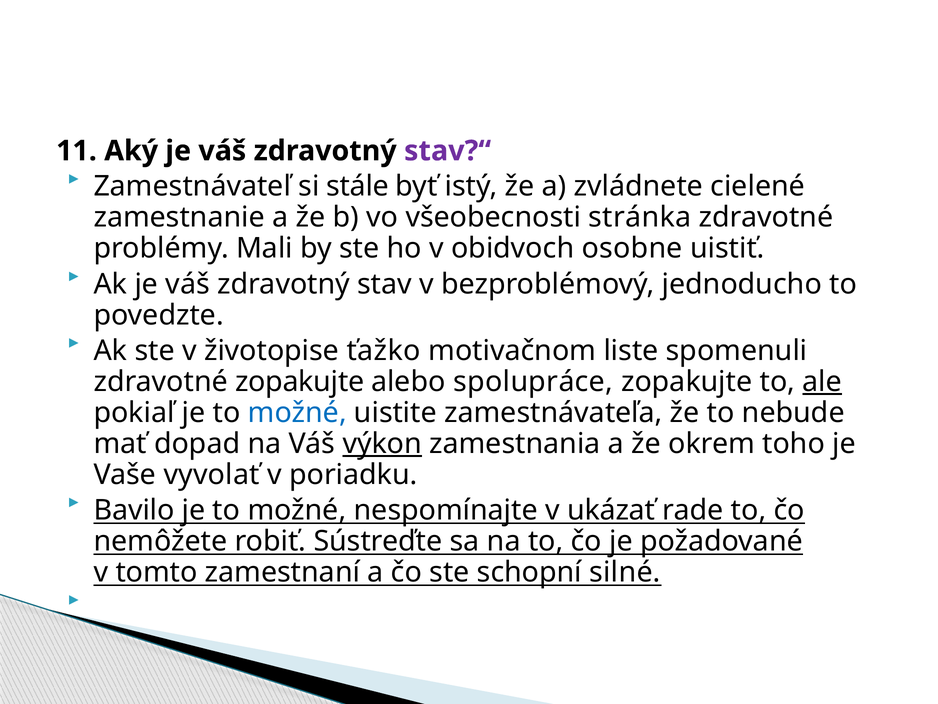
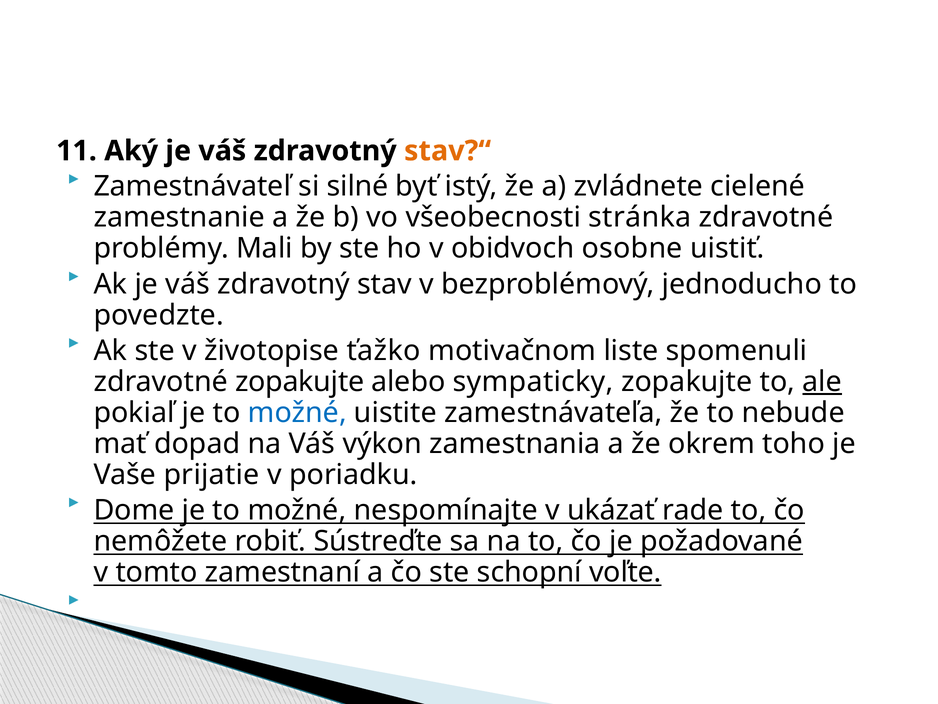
stav?“ colour: purple -> orange (448, 151)
stále: stále -> silné (358, 186)
spolupráce: spolupráce -> sympaticky (533, 381)
výkon underline: present -> none (382, 443)
vyvolať: vyvolať -> prijatie (212, 474)
Bavilo: Bavilo -> Dome (134, 510)
silné: silné -> voľte (625, 572)
